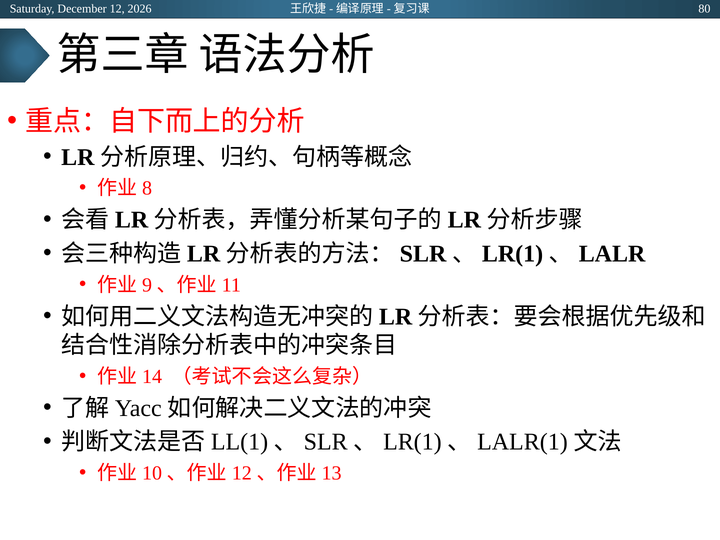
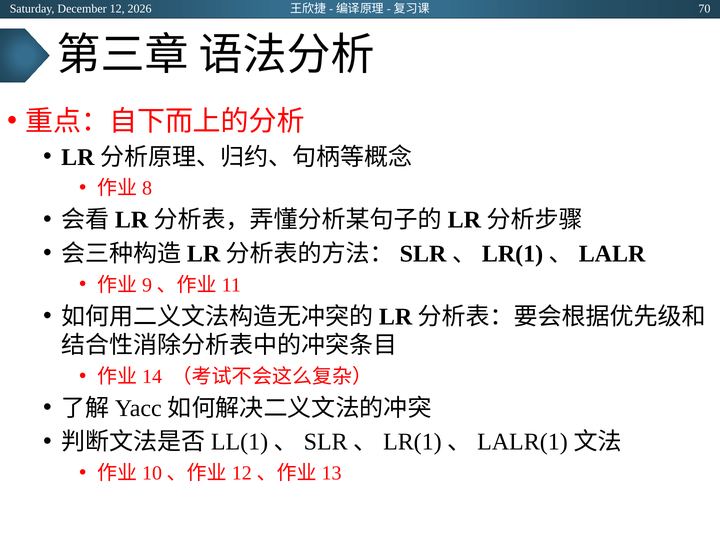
80: 80 -> 70 (704, 9)
